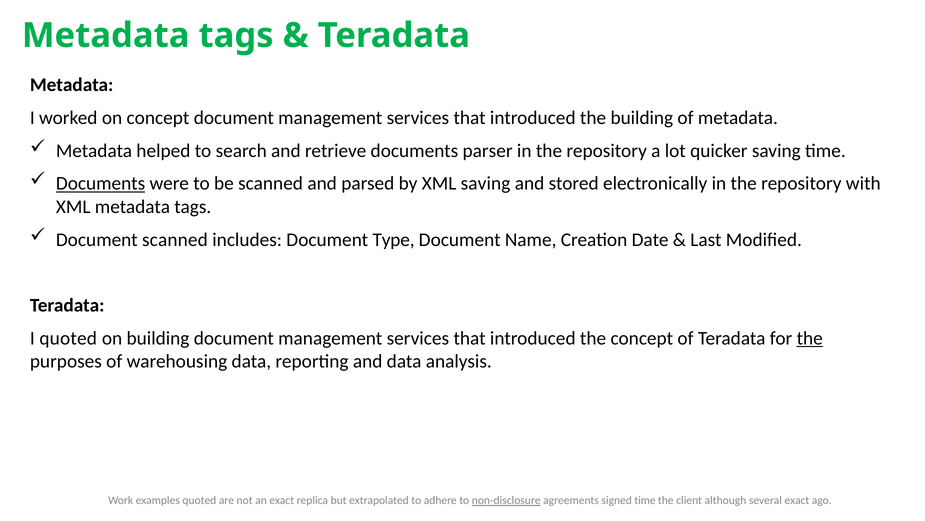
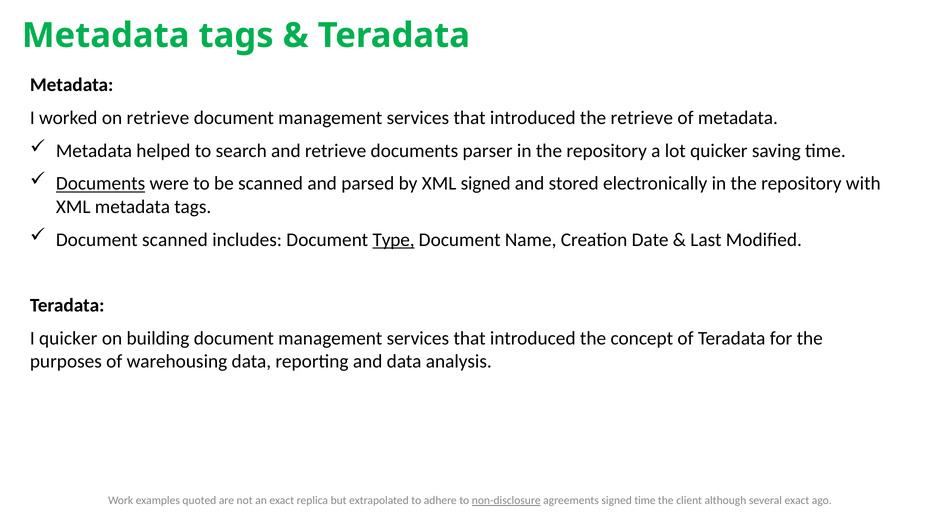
on concept: concept -> retrieve (158, 118)
the building: building -> retrieve (642, 118)
XML saving: saving -> signed (486, 183)
Type underline: none -> present (394, 239)
I quoted: quoted -> quicker (68, 338)
the underline: present -> none (810, 338)
